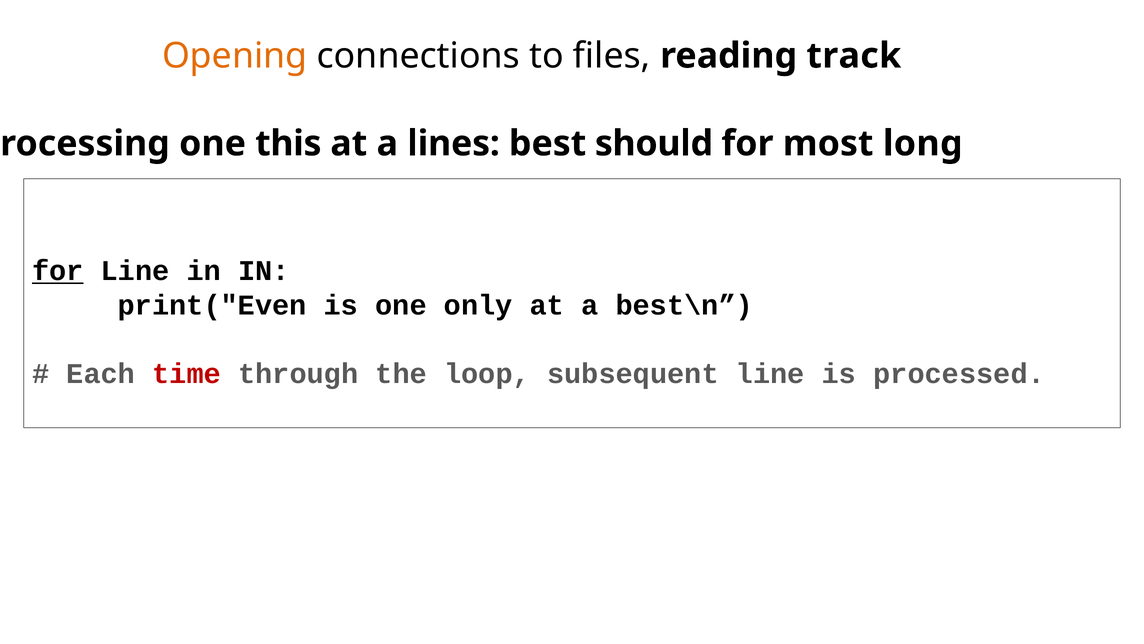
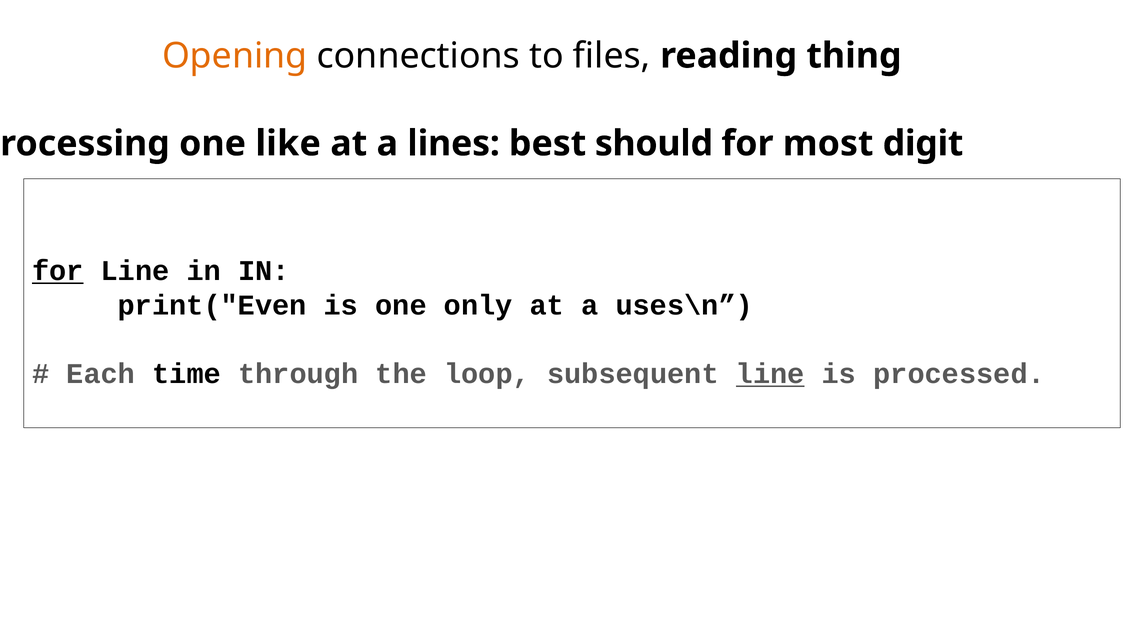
track: track -> thing (854, 56)
this: this -> like (288, 143)
long: long -> digit (923, 143)
best\n: best\n -> uses\n (684, 305)
time colour: red -> black (187, 374)
line underline: none -> present (770, 374)
